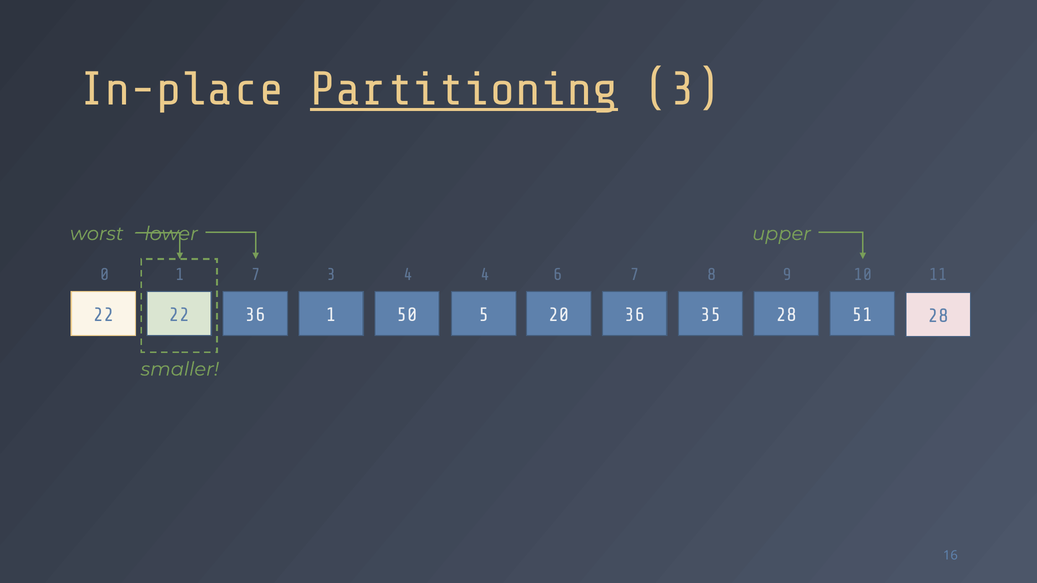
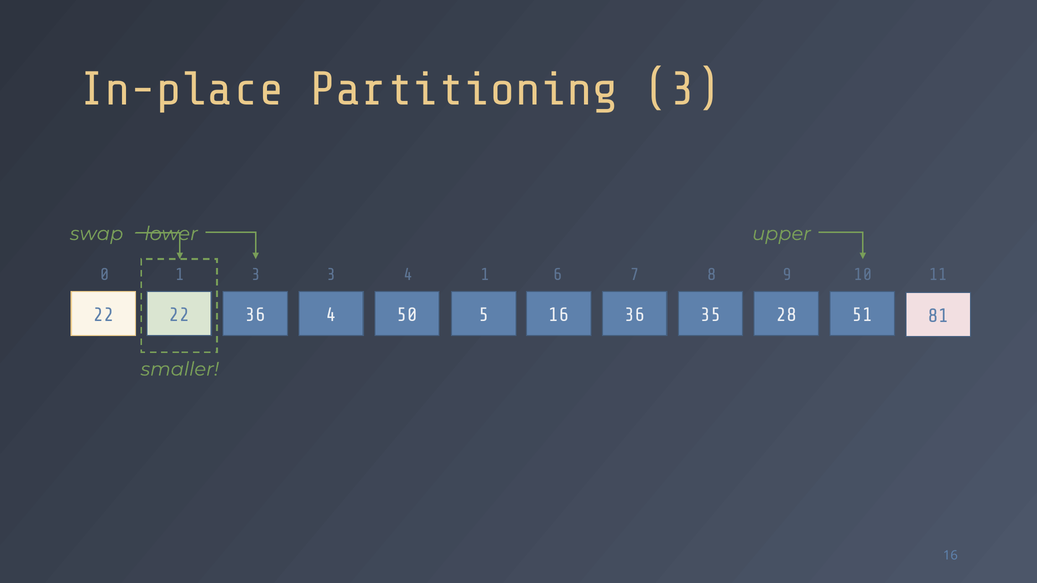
Partitioning underline: present -> none (464, 89)
worst: worst -> swap (97, 234)
1 7: 7 -> 3 (256, 275)
4 4: 4 -> 1 (485, 275)
22 1: 1 -> 4 (331, 315)
5 20: 20 -> 16 (559, 315)
51 28: 28 -> 81 (938, 316)
